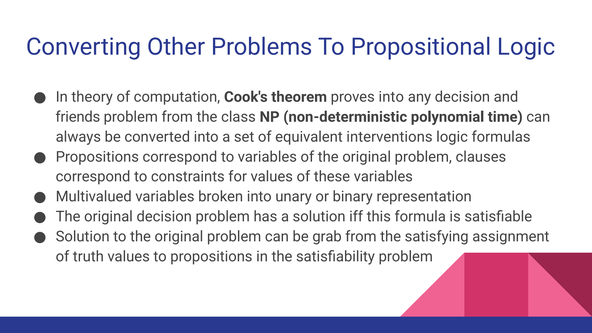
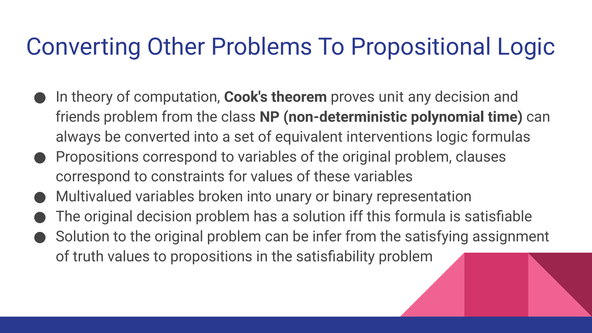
proves into: into -> unit (391, 97)
grab: grab -> infer (327, 237)
